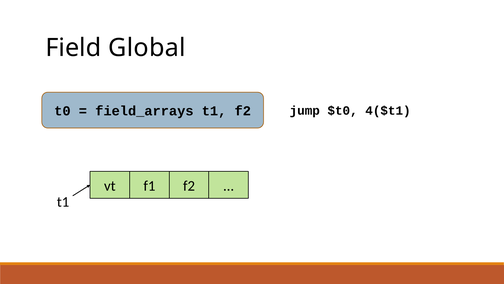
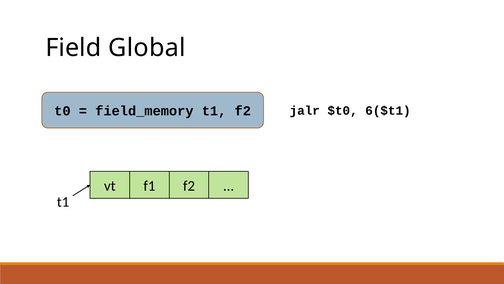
field_arrays: field_arrays -> field_memory (144, 111)
jump: jump -> jalr (305, 110)
4($t1: 4($t1 -> 6($t1 (388, 110)
